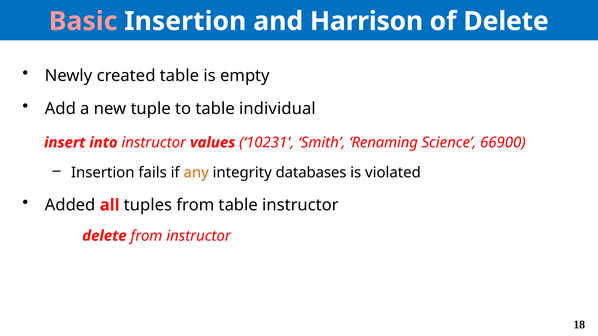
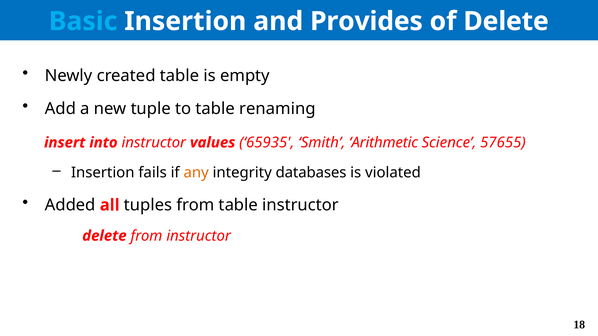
Basic colour: pink -> light blue (83, 21)
Harrison: Harrison -> Provides (366, 21)
individual: individual -> renaming (277, 109)
10231: 10231 -> 65935 (267, 143)
Renaming: Renaming -> Arithmetic (384, 143)
66900: 66900 -> 57655 (503, 143)
